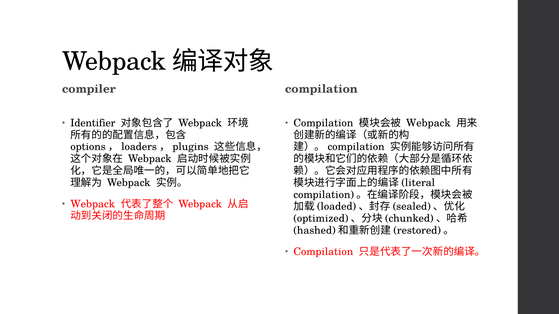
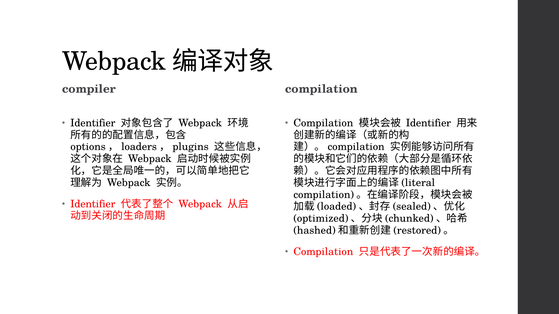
Webpack: Webpack -> Identifier (428, 123)
Webpack: Webpack -> Identifier (93, 204)
